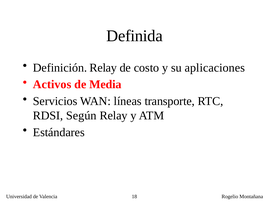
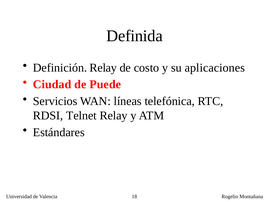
Activos: Activos -> Ciudad (52, 84)
Media: Media -> Puede (105, 84)
transporte: transporte -> telefónica (170, 101)
Según: Según -> Telnet (81, 115)
